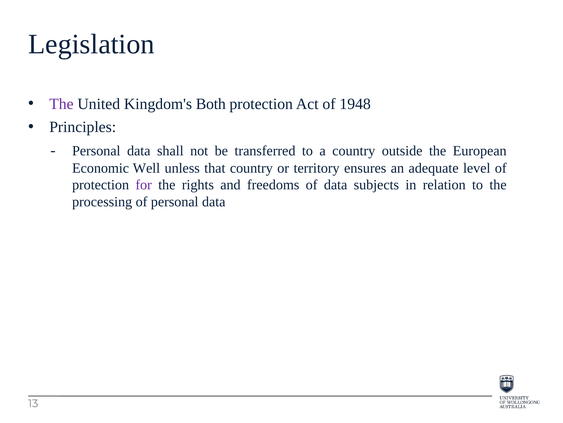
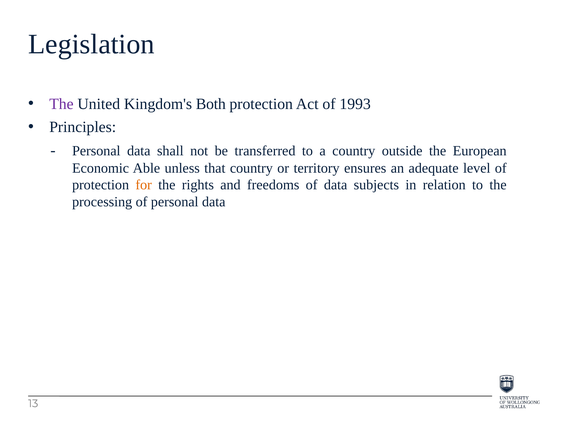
1948: 1948 -> 1993 (355, 104)
Well: Well -> Able (146, 168)
for colour: purple -> orange (144, 185)
